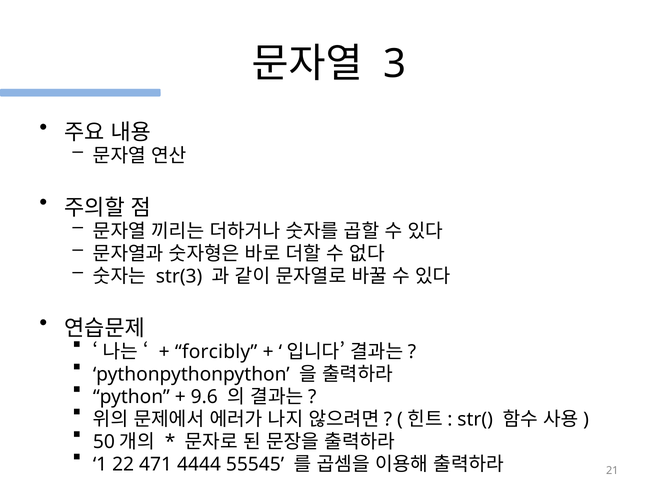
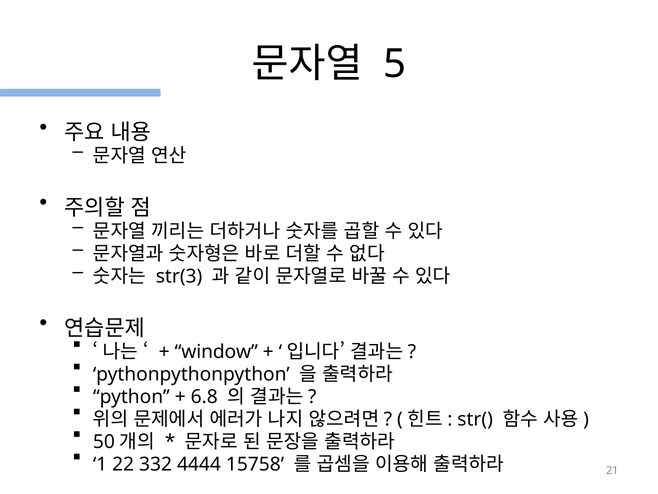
3: 3 -> 5 (395, 64)
forcibly: forcibly -> window (216, 351)
9.6: 9.6 -> 6.8 (204, 396)
471: 471 -> 332 (156, 464)
55545: 55545 -> 15758 (255, 464)
